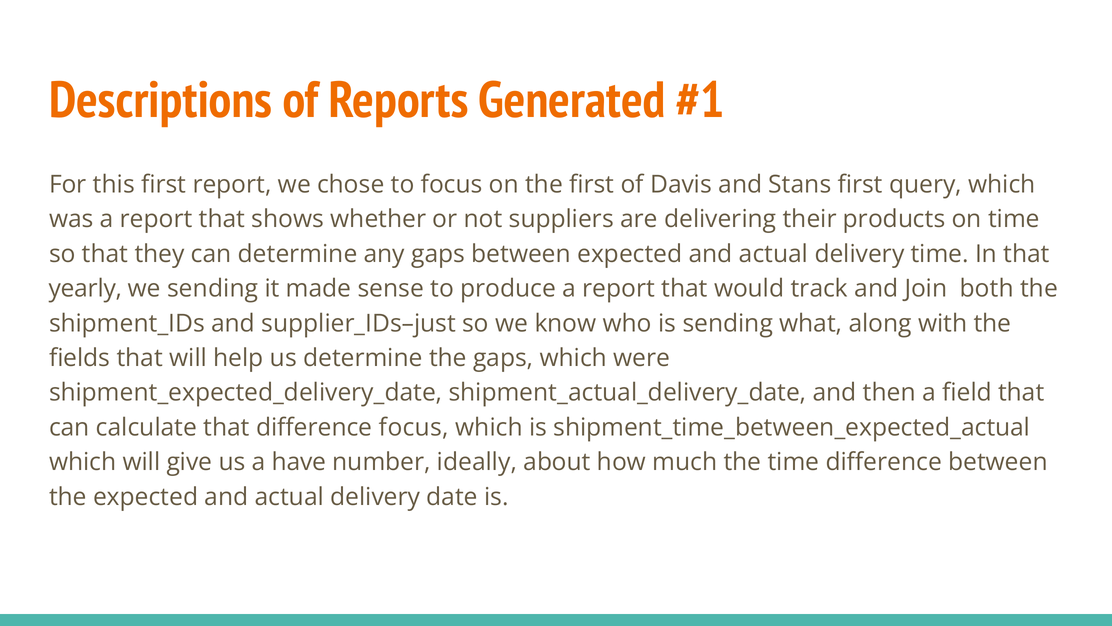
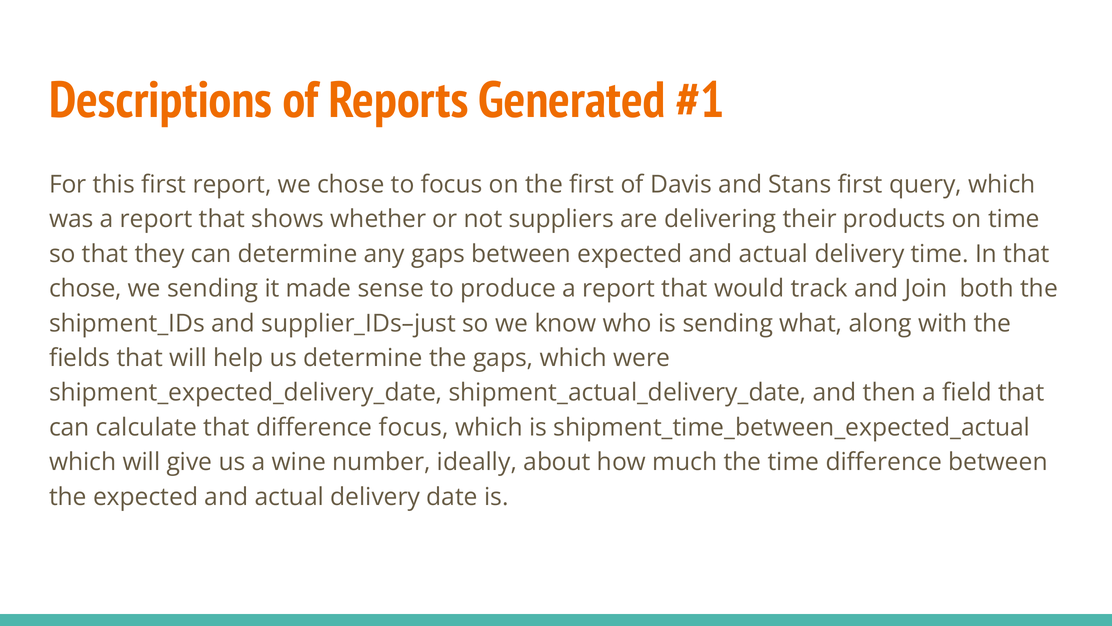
yearly: yearly -> chose (85, 288)
have: have -> wine (299, 462)
